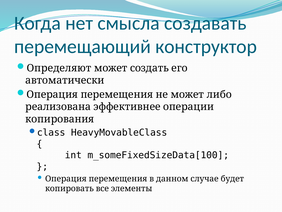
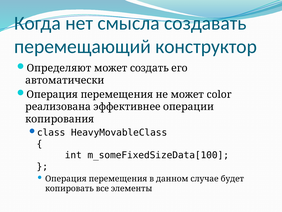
либо: либо -> color (219, 94)
